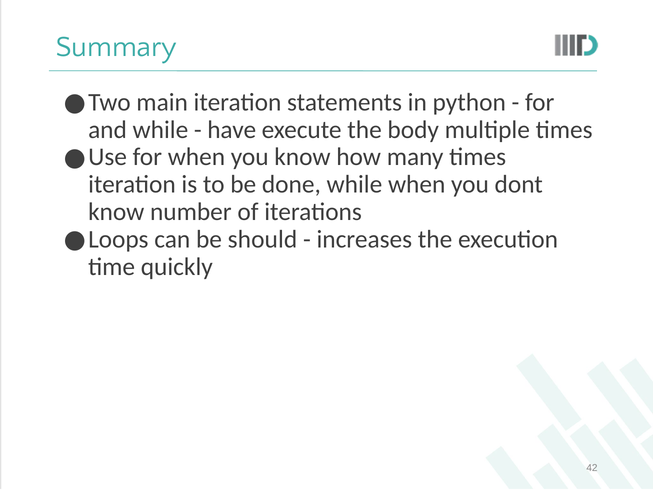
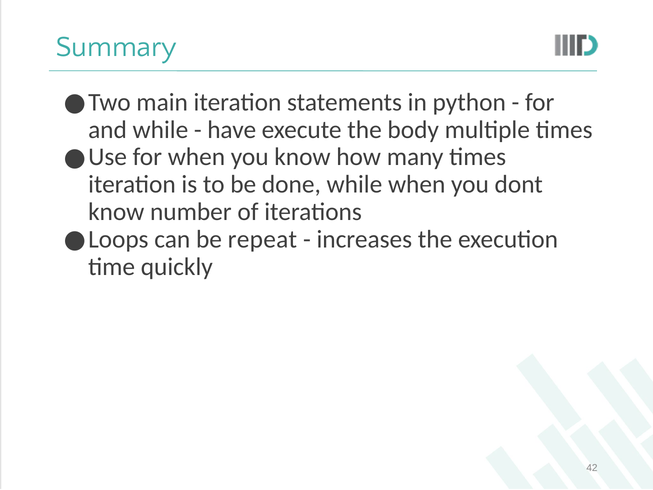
should: should -> repeat (262, 239)
